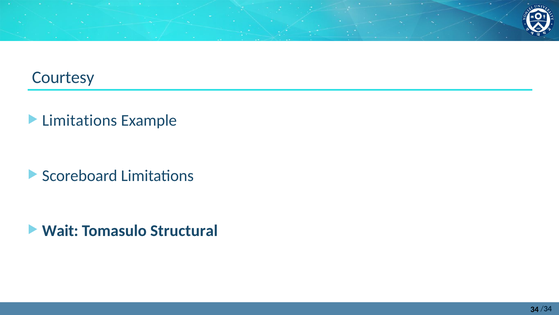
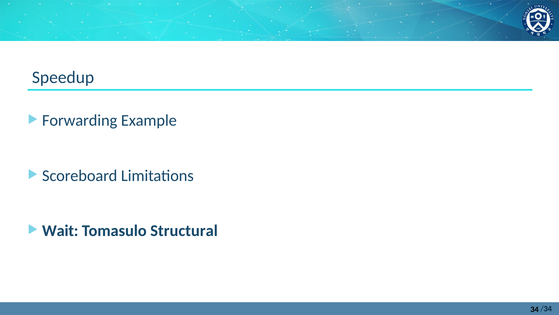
Courtesy: Courtesy -> Speedup (63, 77)
Limitations: Limitations -> Forwarding (80, 120)
